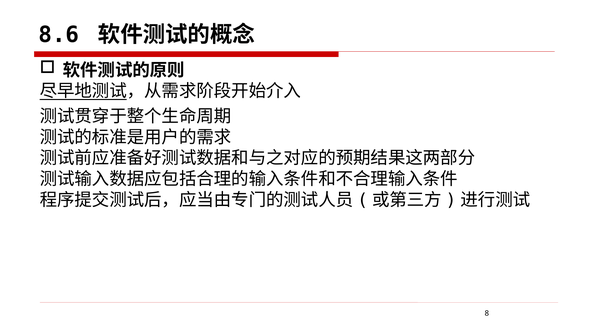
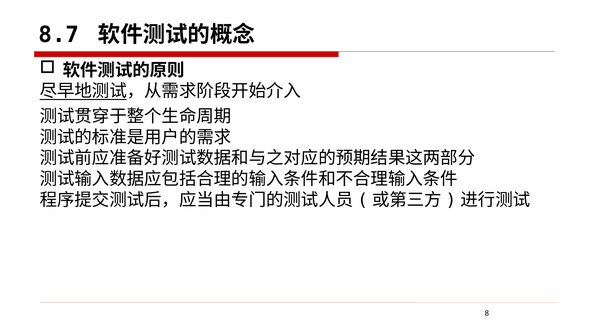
8.6: 8.6 -> 8.7 (59, 35)
